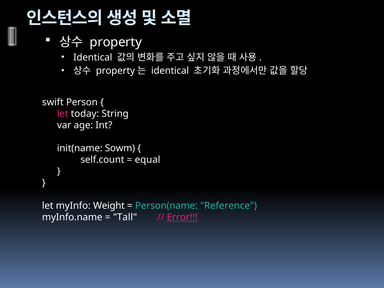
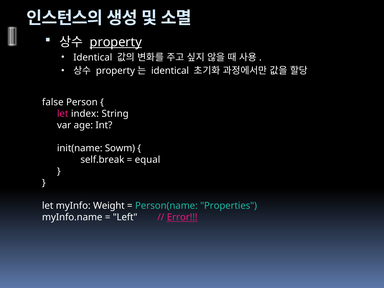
property underline: none -> present (116, 42)
swift: swift -> false (53, 102)
today: today -> index (85, 114)
self.count: self.count -> self.break (102, 160)
Reference: Reference -> Properties (229, 206)
Tall: Tall -> Left (125, 217)
